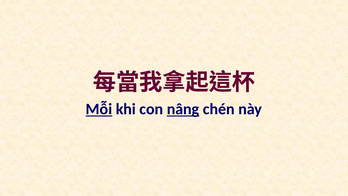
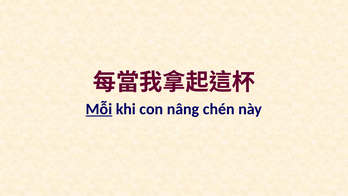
nâng underline: present -> none (183, 109)
